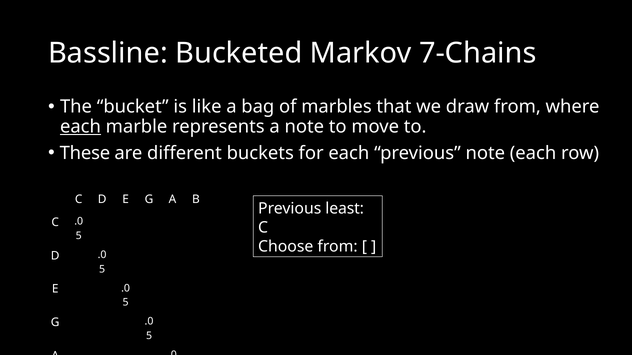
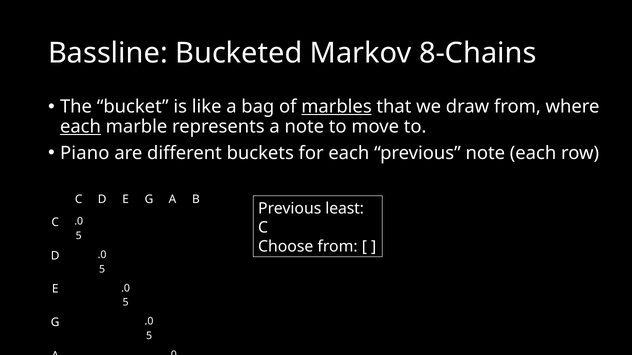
7-Chains: 7-Chains -> 8-Chains (478, 53)
marbles underline: none -> present (336, 107)
These: These -> Piano (85, 153)
